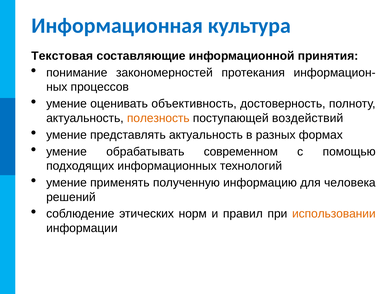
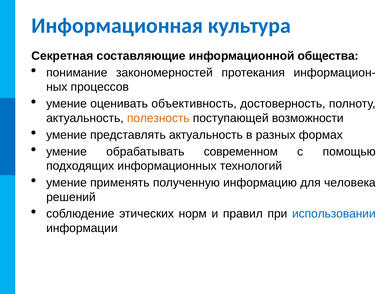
Текстовая: Текстовая -> Секретная (62, 56)
принятия: принятия -> общества (328, 56)
воздействий: воздействий -> возможности (308, 118)
использовании colour: orange -> blue (334, 214)
